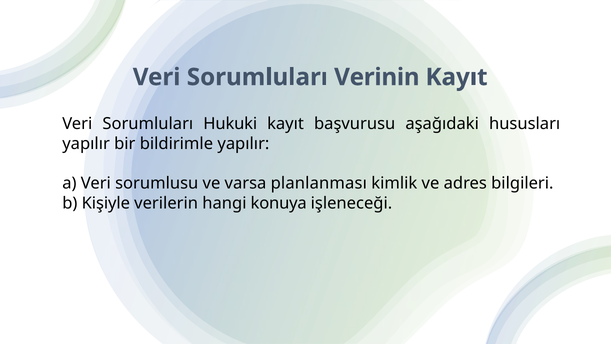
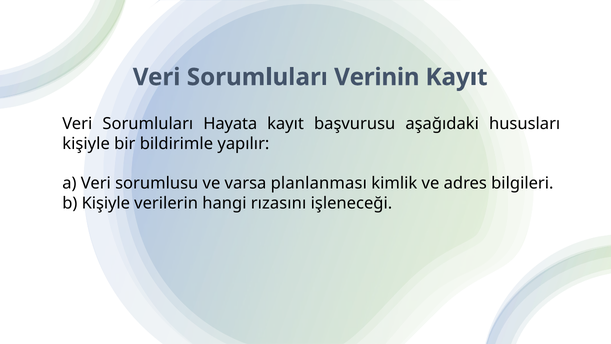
Hukuki: Hukuki -> Hayata (230, 124)
yapılır: yapılır -> kişiyle (86, 143)
konuya: konuya -> rızasını (279, 203)
